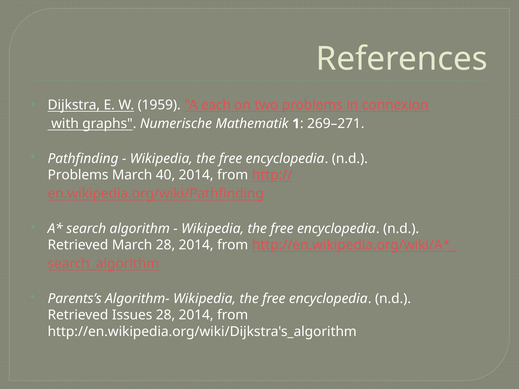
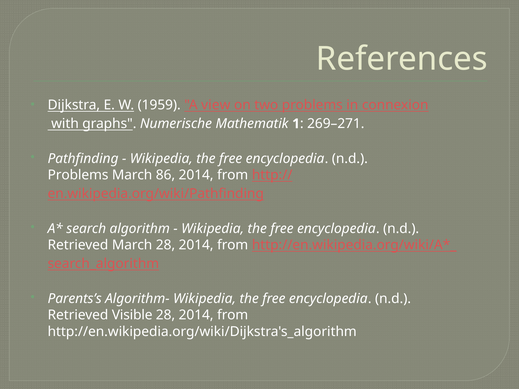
each: each -> view (216, 105)
40: 40 -> 86 (165, 175)
Issues: Issues -> Visible (132, 315)
